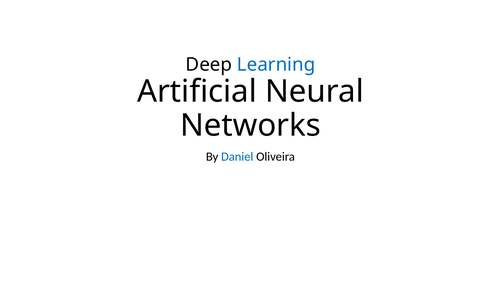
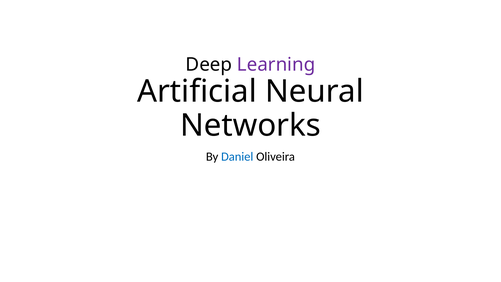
Learning colour: blue -> purple (276, 64)
